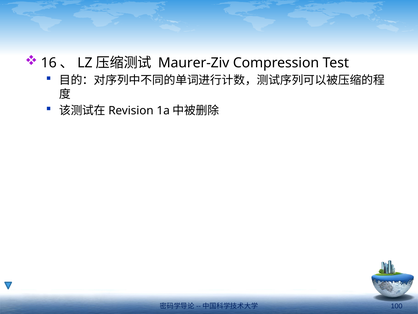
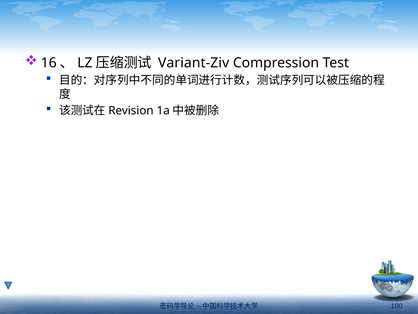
Maurer-Ziv: Maurer-Ziv -> Variant-Ziv (194, 63)
